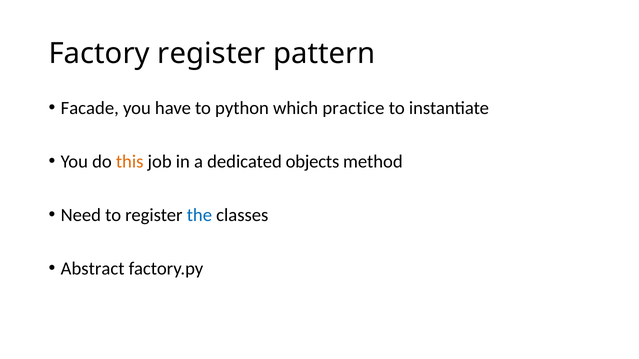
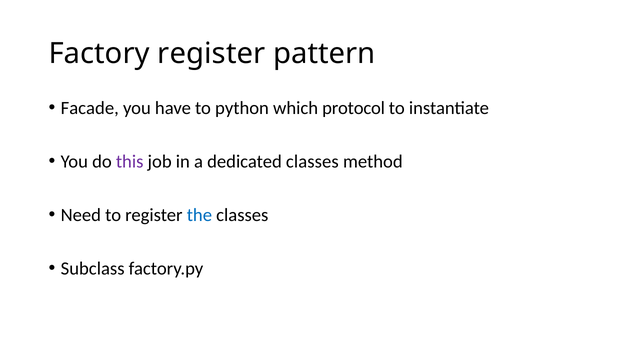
practice: practice -> protocol (354, 108)
this colour: orange -> purple (130, 162)
dedicated objects: objects -> classes (312, 162)
Abstract: Abstract -> Subclass (93, 269)
